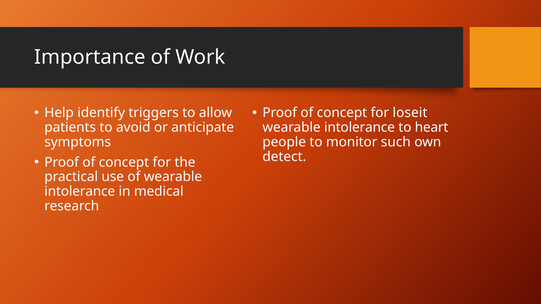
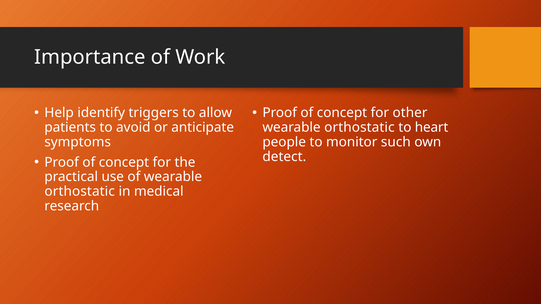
loseit: loseit -> other (410, 113)
intolerance: intolerance -> orthostatic (359, 128)
intolerance: intolerance -> orthostatic (80, 192)
